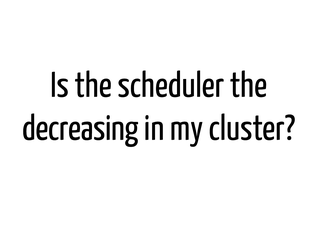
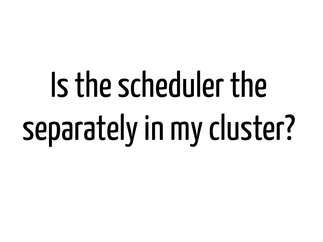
decreasing: decreasing -> separately (80, 128)
